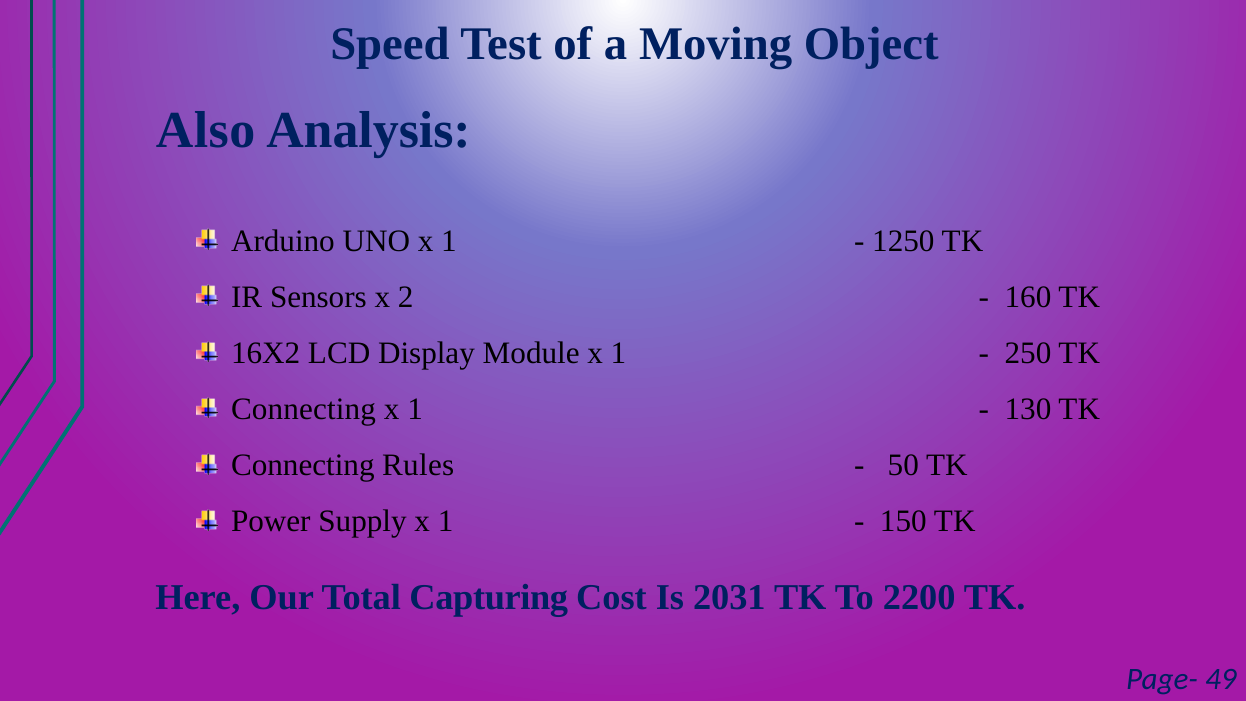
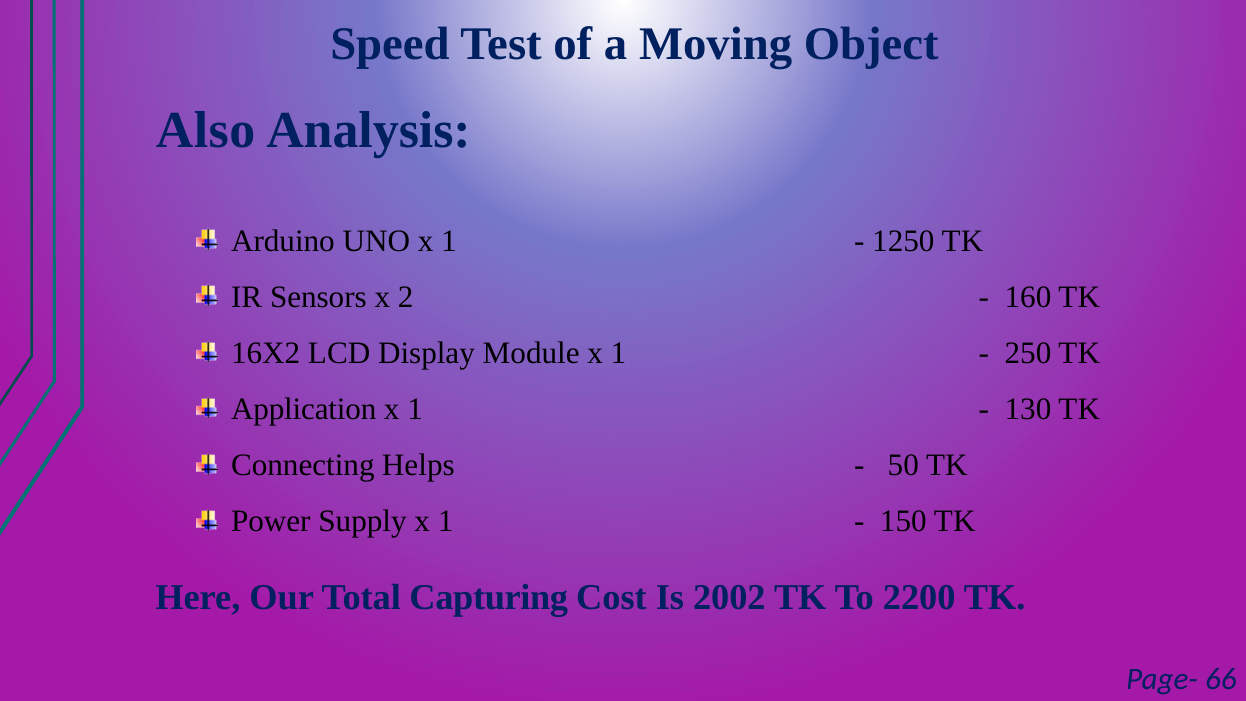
Connecting: Connecting -> Application (304, 409)
Rules: Rules -> Helps (418, 465)
2031: 2031 -> 2002 (729, 597)
49: 49 -> 66 (1221, 679)
